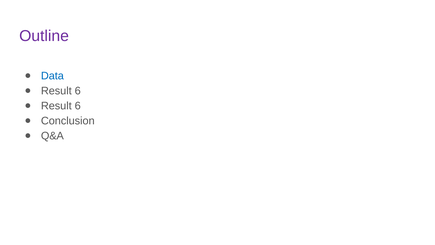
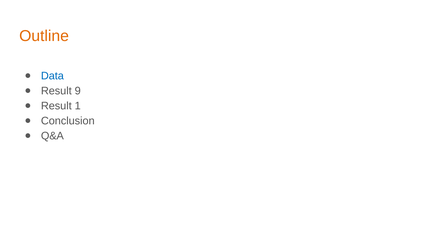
Outline colour: purple -> orange (44, 36)
6: 6 -> 9 (78, 91)
6: 6 -> 1 (78, 106)
